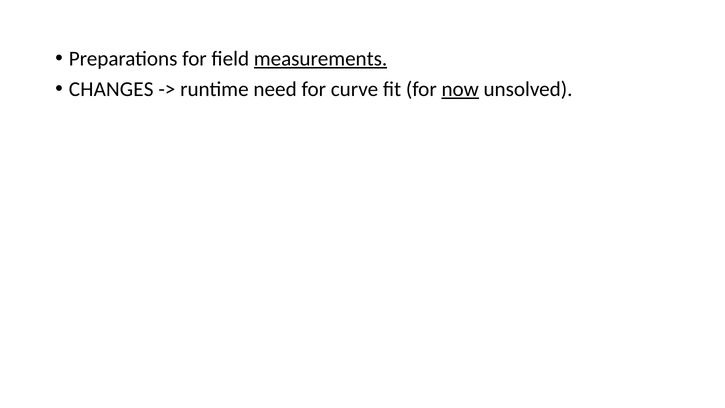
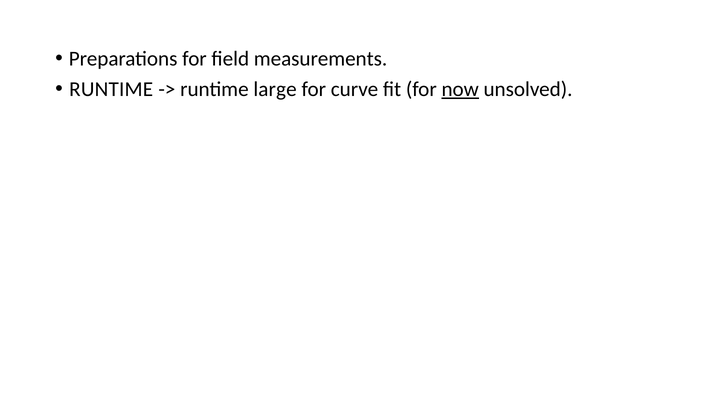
measurements underline: present -> none (321, 59)
CHANGES: CHANGES -> RUNTIME (111, 89)
need: need -> large (275, 89)
